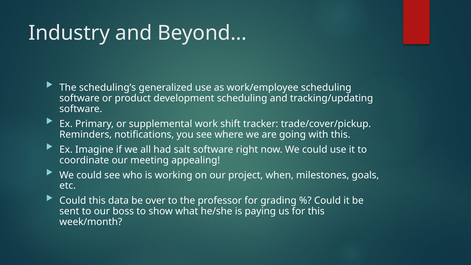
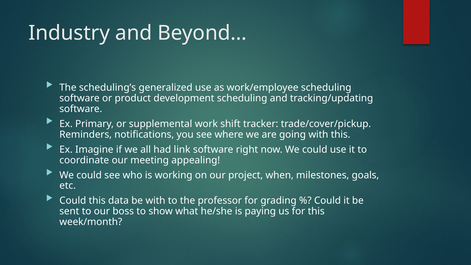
salt: salt -> link (182, 149)
be over: over -> with (155, 201)
